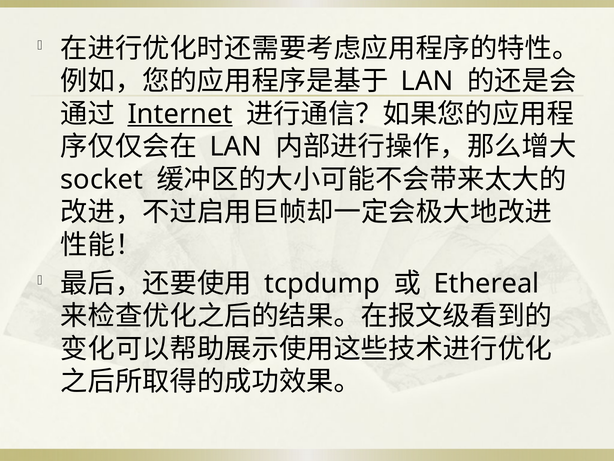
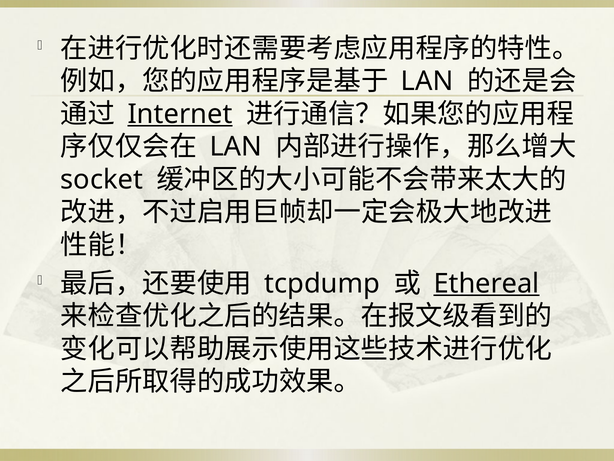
Ethereal underline: none -> present (487, 283)
